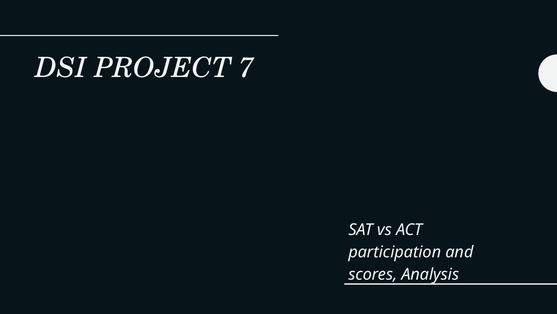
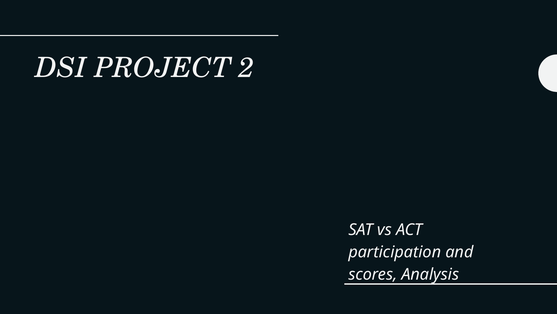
7: 7 -> 2 (247, 68)
